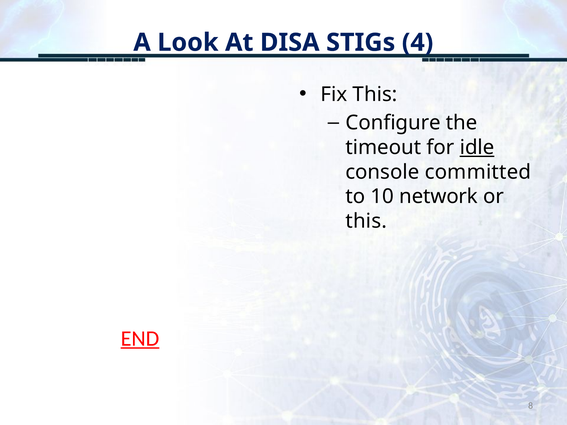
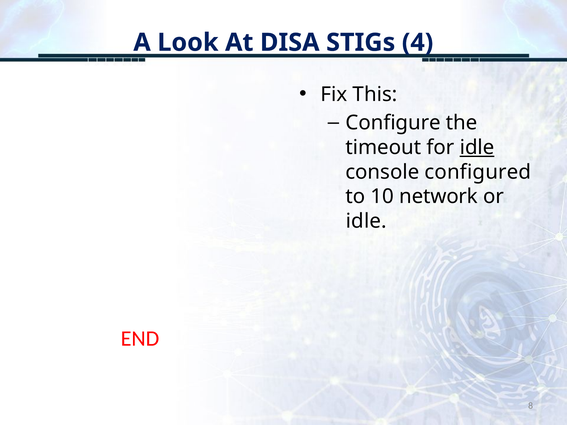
committed: committed -> configured (478, 172)
this: this -> idle (366, 221)
END underline: present -> none (140, 339)
